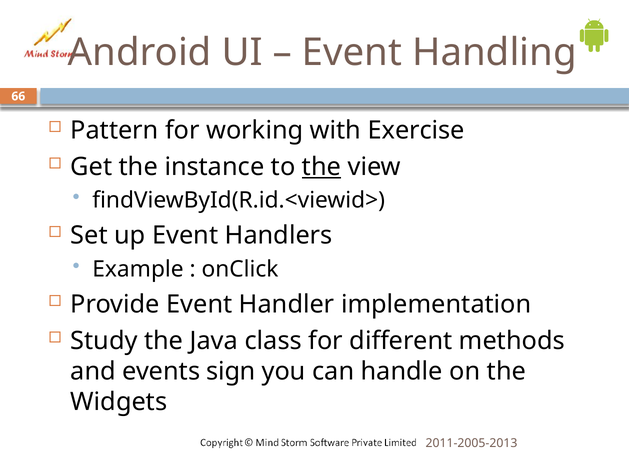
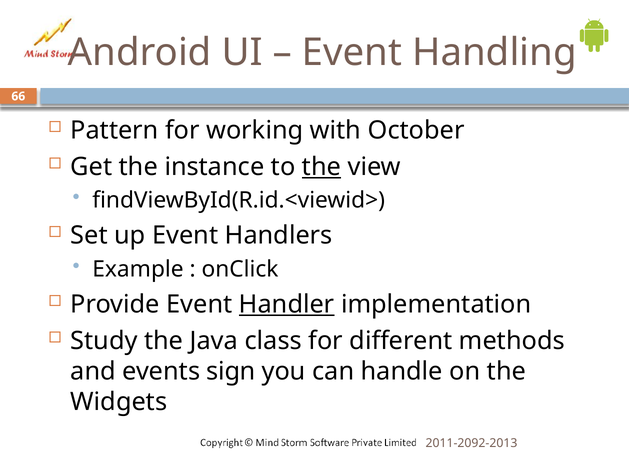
Exercise: Exercise -> October (416, 130)
Handler underline: none -> present (287, 304)
2011-2005-2013: 2011-2005-2013 -> 2011-2092-2013 (471, 443)
